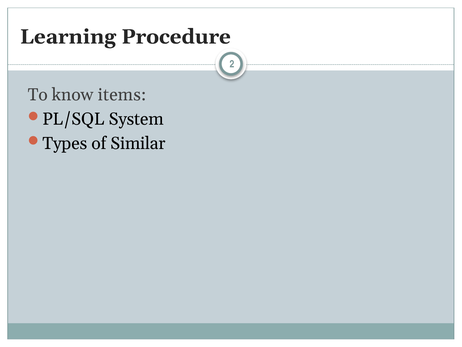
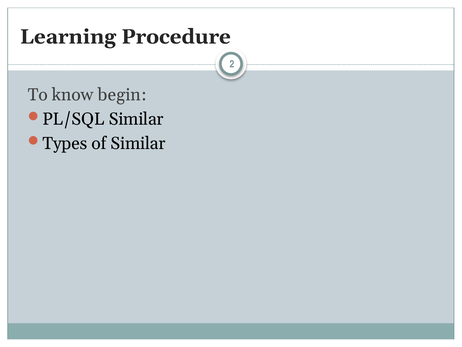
items: items -> begin (122, 95)
PL/SQL System: System -> Similar (136, 119)
